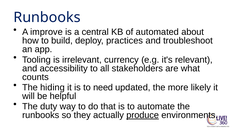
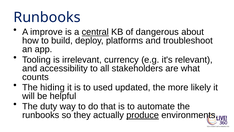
central underline: none -> present (95, 32)
automated: automated -> dangerous (157, 32)
practices: practices -> platforms (125, 41)
need: need -> used (103, 87)
